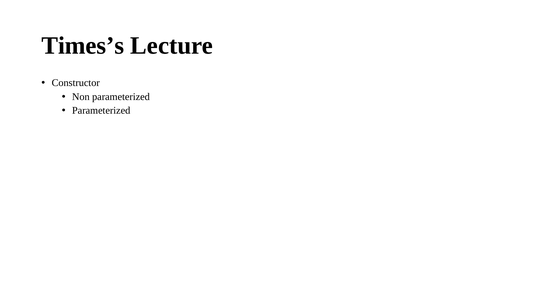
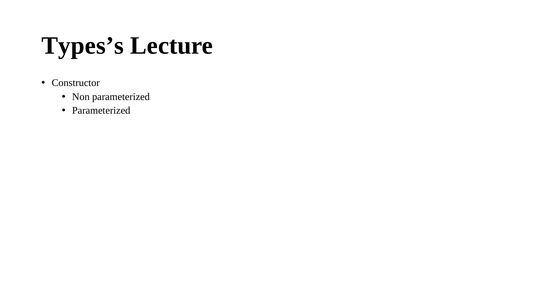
Times’s: Times’s -> Types’s (83, 46)
